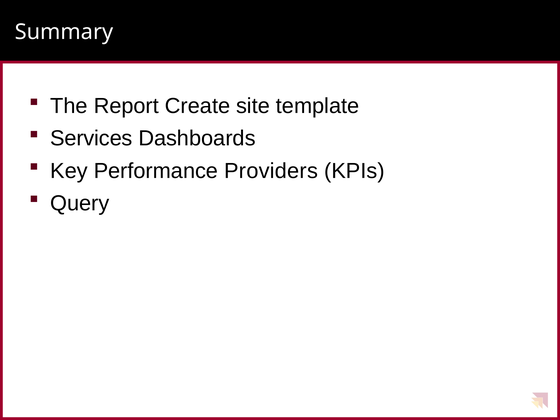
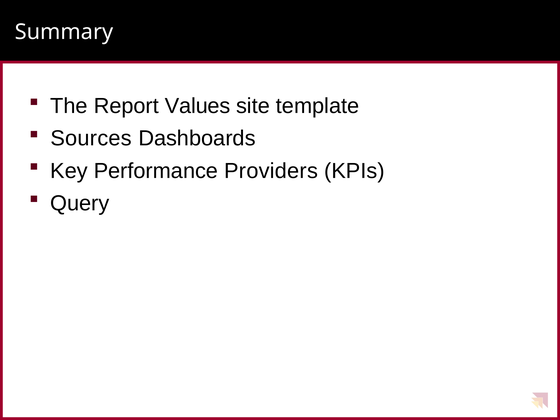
Create: Create -> Values (198, 106)
Services: Services -> Sources (91, 138)
